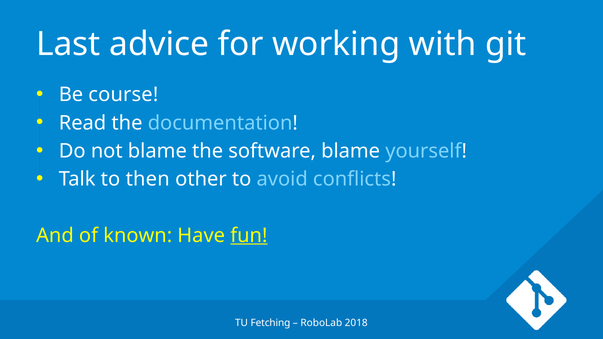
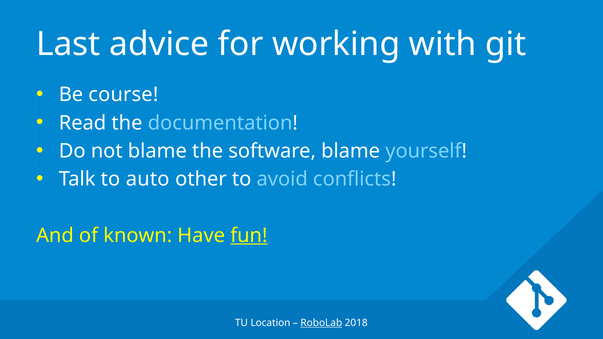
then: then -> auto (148, 179)
Fetching: Fetching -> Location (270, 323)
RoboLab underline: none -> present (321, 323)
